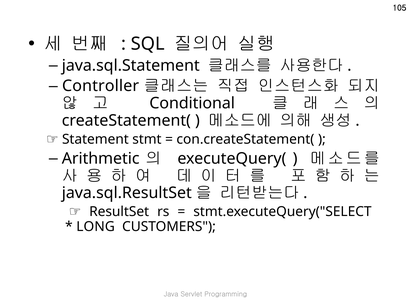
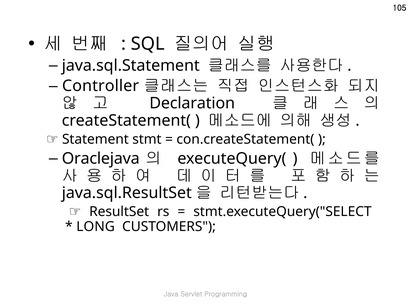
Conditional: Conditional -> Declaration (192, 103)
Arithmetic: Arithmetic -> Oraclejava (101, 159)
